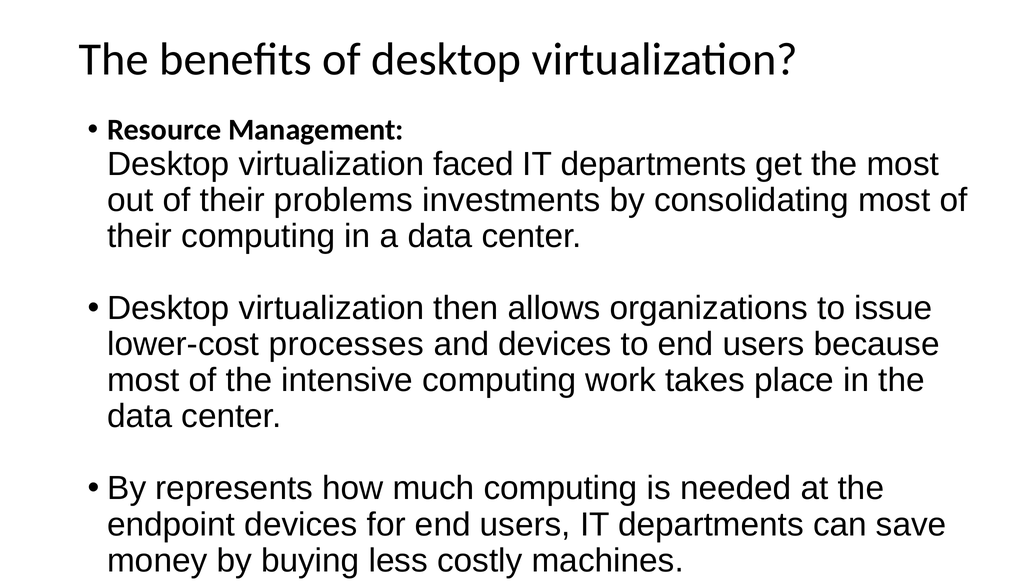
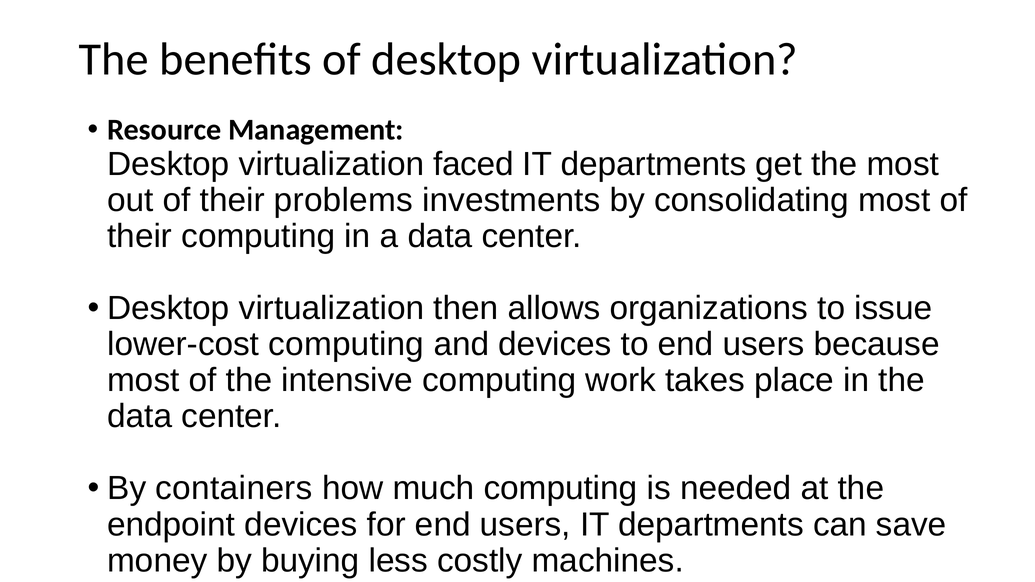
lower-cost processes: processes -> computing (346, 344)
represents: represents -> containers (234, 489)
